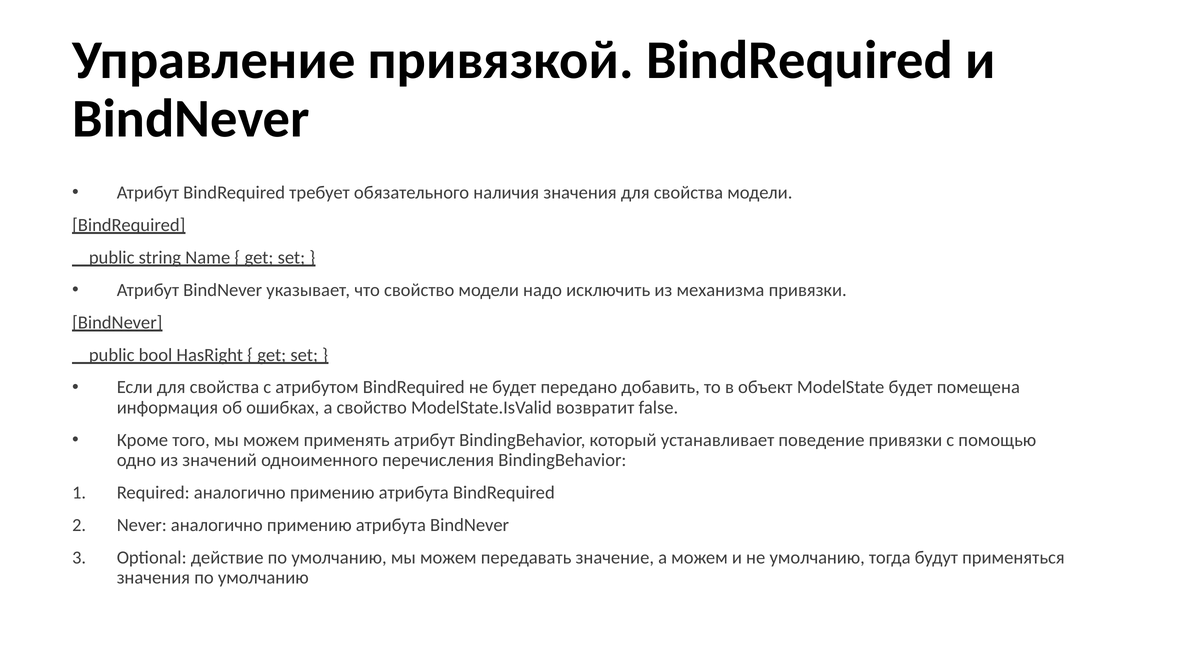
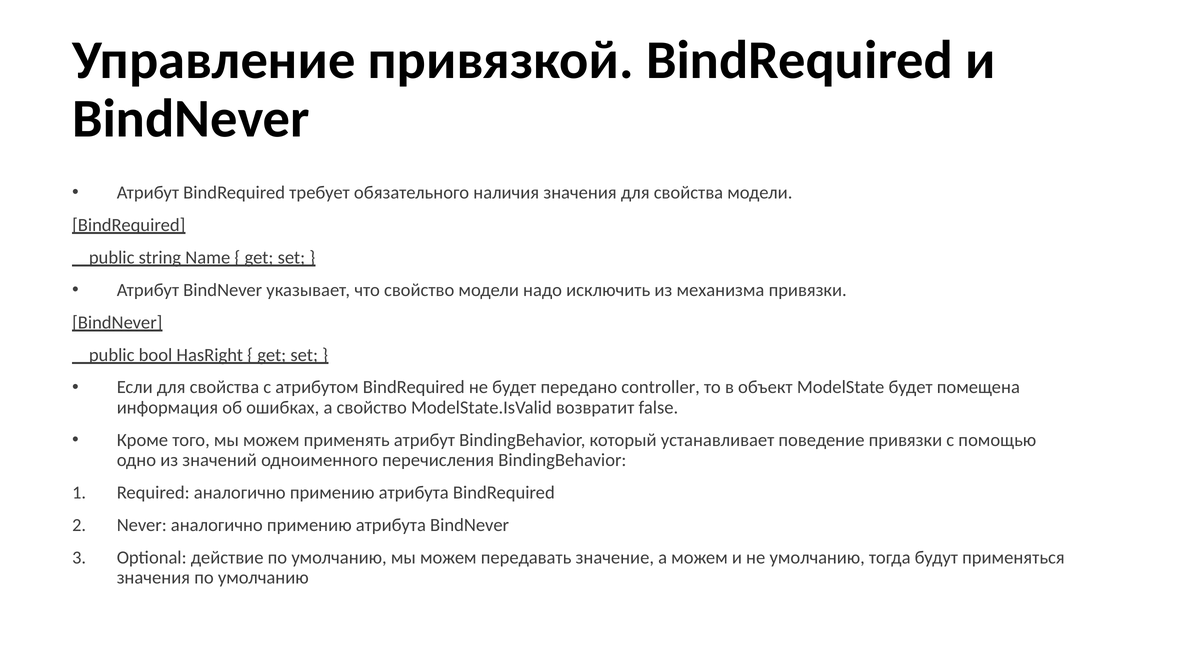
добавить: добавить -> controller (661, 388)
